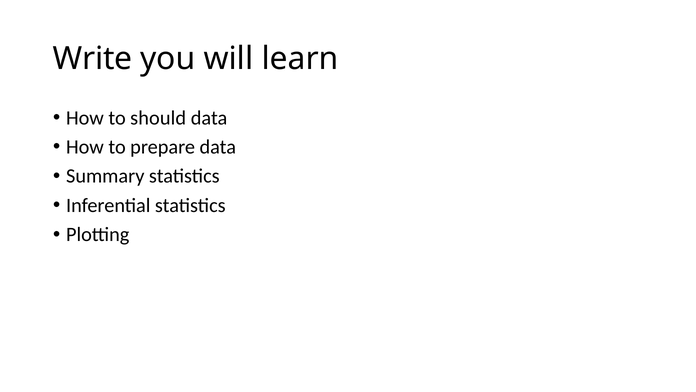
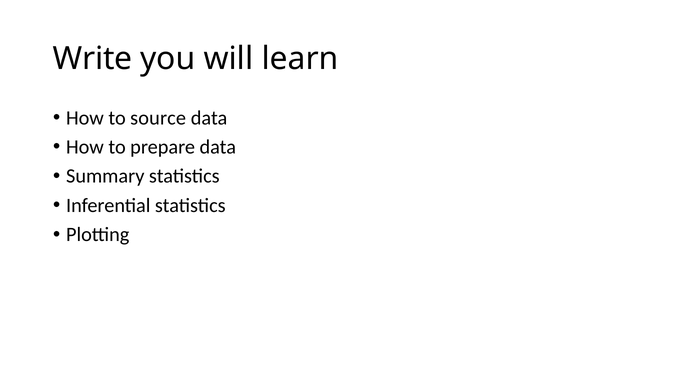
should: should -> source (158, 118)
